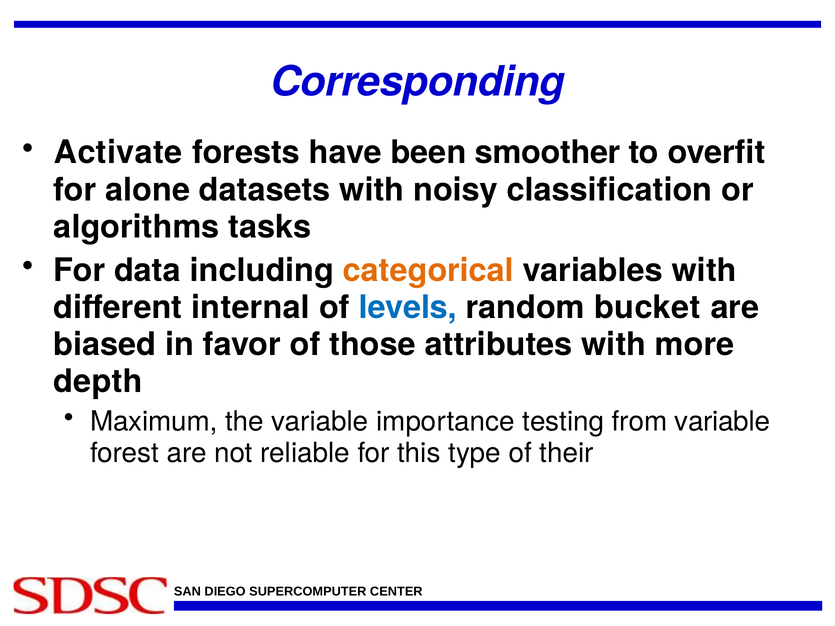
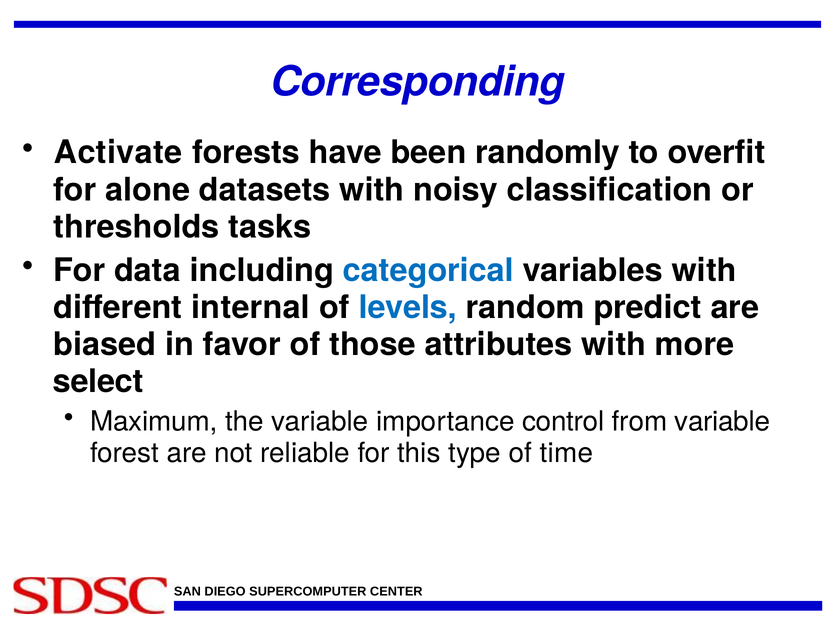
smoother: smoother -> randomly (548, 153)
algorithms: algorithms -> thresholds (136, 227)
categorical colour: orange -> blue (428, 270)
bucket: bucket -> predict (648, 308)
depth: depth -> select (98, 382)
testing: testing -> control (563, 422)
their: their -> time (566, 453)
